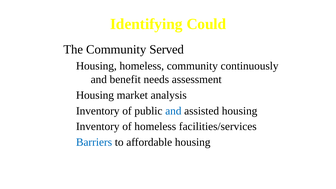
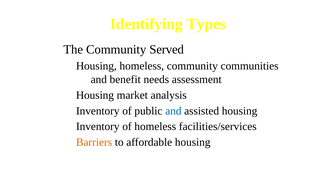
Could: Could -> Types (206, 24)
continuously: continuously -> communities (250, 66)
Barriers colour: blue -> orange (94, 142)
